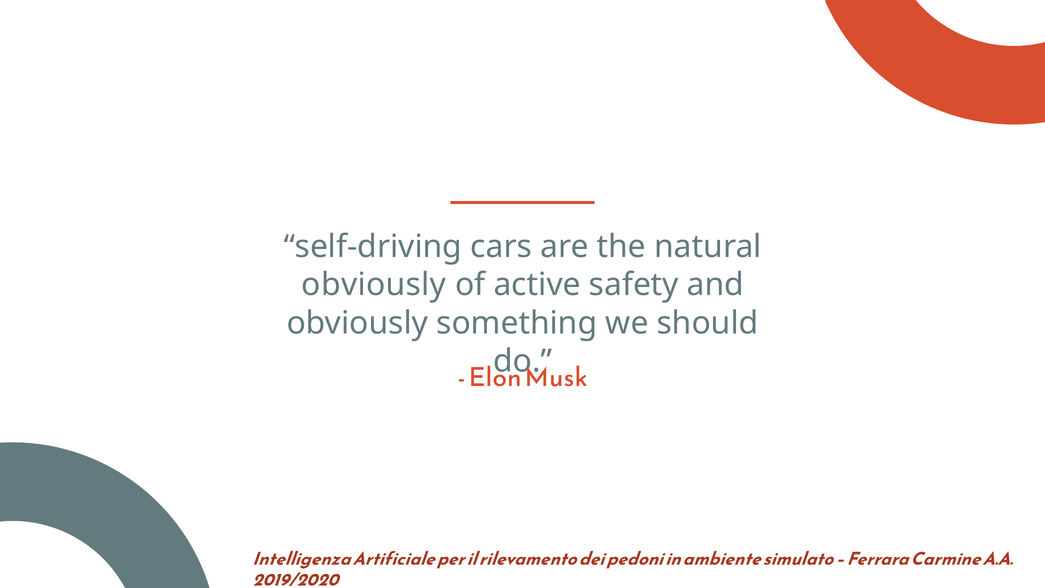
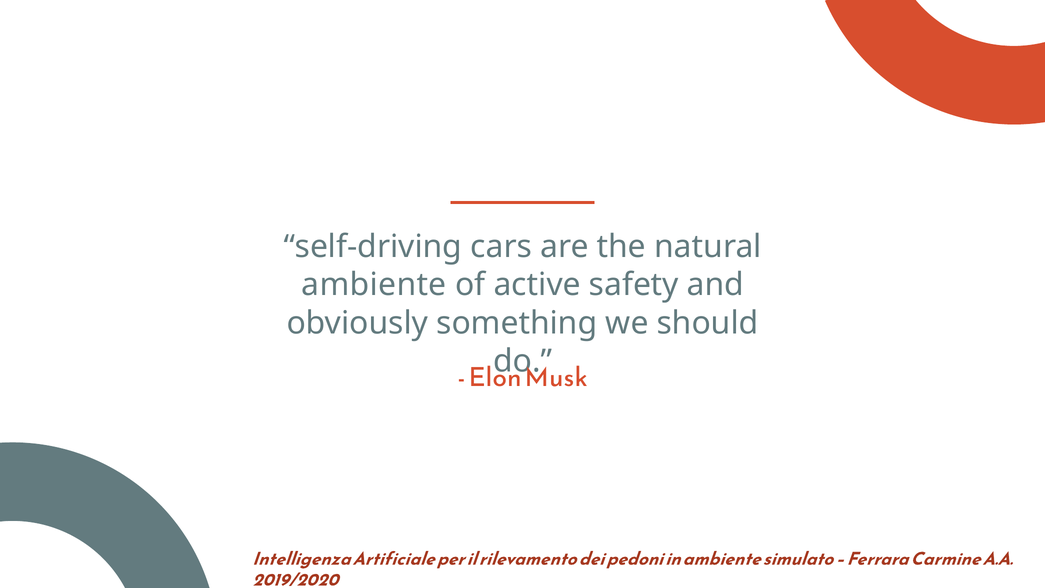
obviously: obviously -> ambiente (374, 285)
